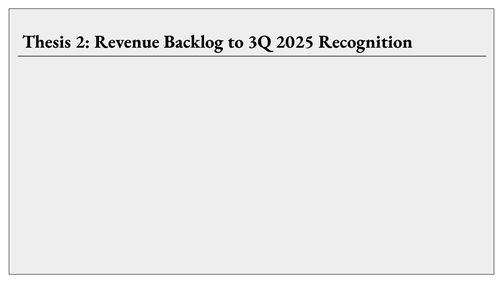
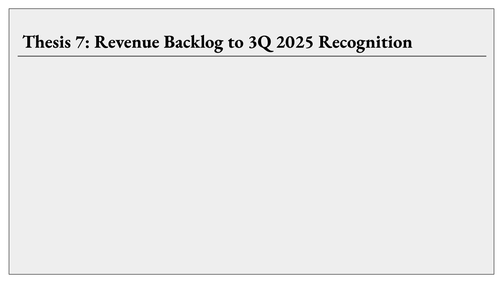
2: 2 -> 7 (83, 42)
